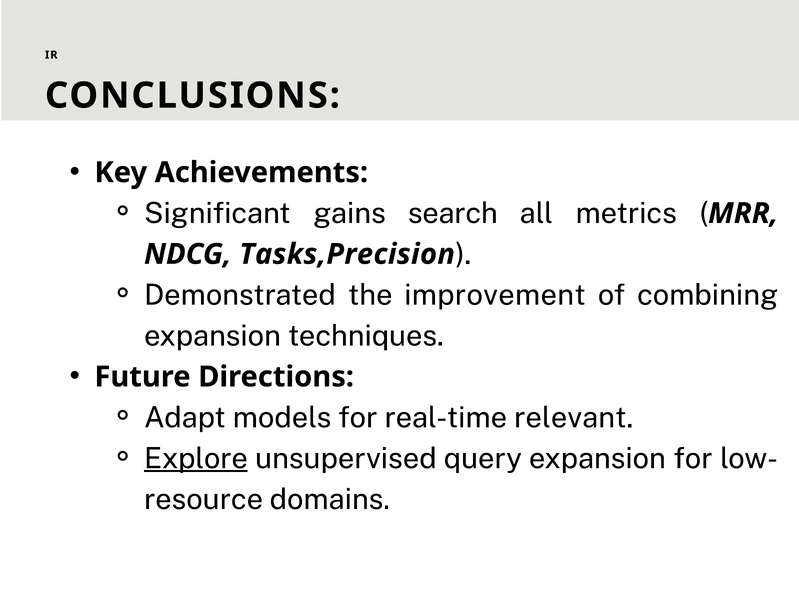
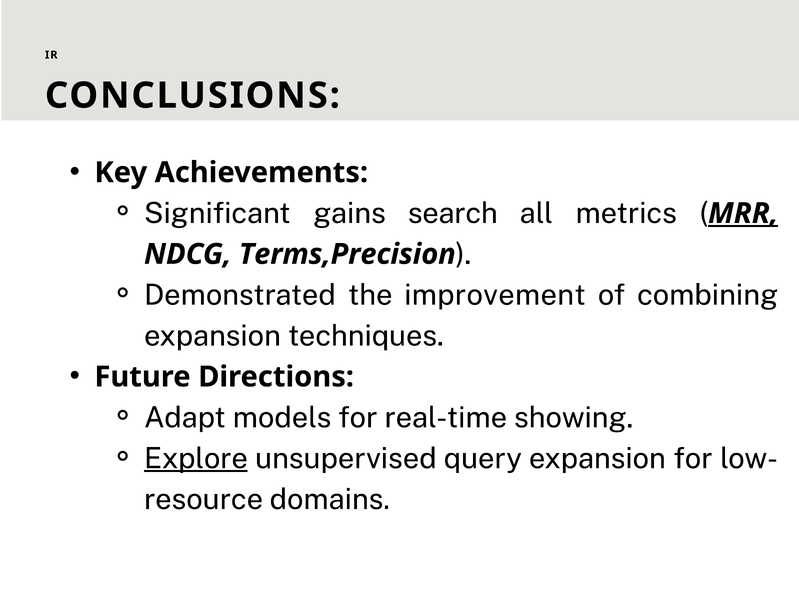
MRR underline: none -> present (743, 213)
Tasks,Precision: Tasks,Precision -> Terms,Precision (347, 254)
relevant: relevant -> showing (574, 417)
